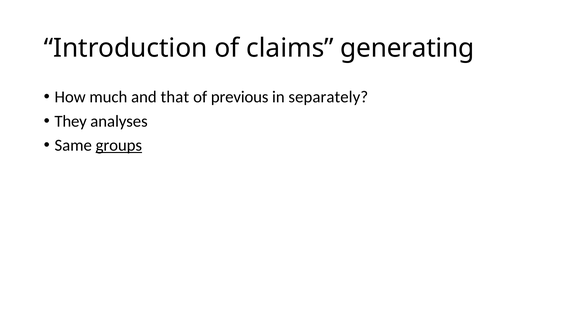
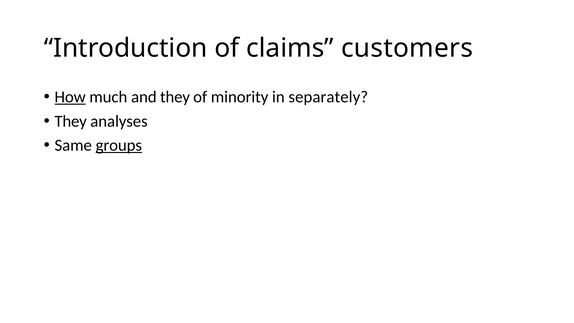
generating: generating -> customers (407, 48)
How underline: none -> present (70, 97)
and that: that -> they (175, 97)
previous: previous -> minority (240, 97)
